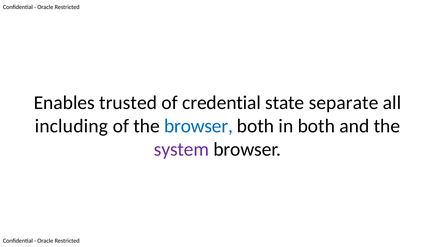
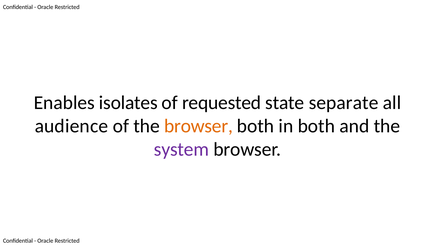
trusted: trusted -> isolates (128, 103)
credential: credential -> requested (222, 103)
including: including -> audience (71, 126)
browser colour: blue -> orange (198, 126)
